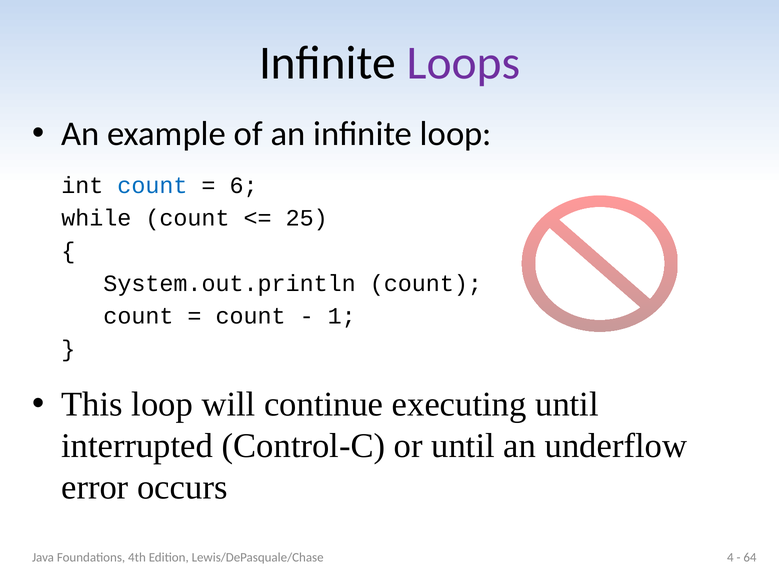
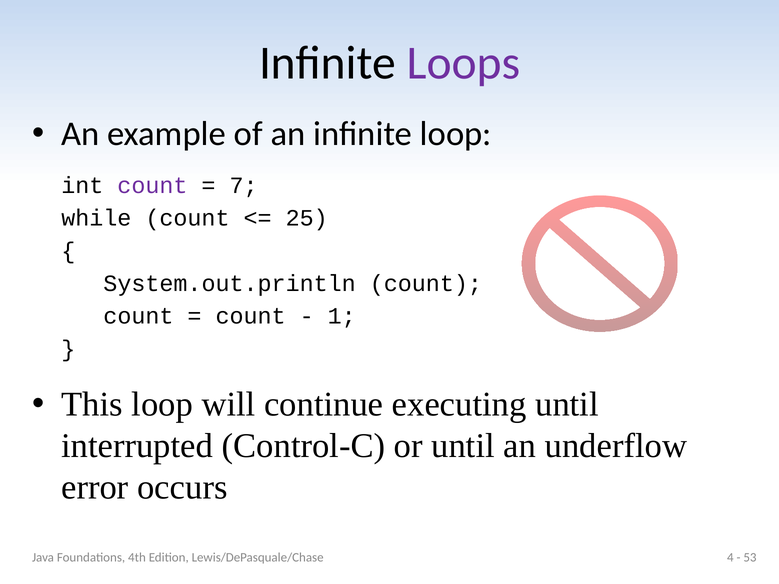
count colour: blue -> purple (152, 186)
6: 6 -> 7 (244, 186)
64: 64 -> 53 (750, 558)
